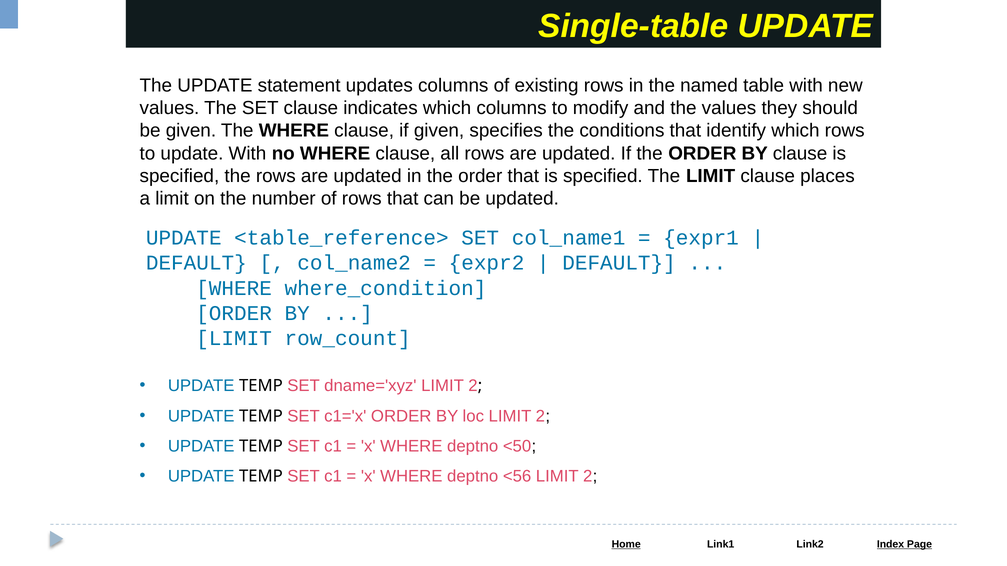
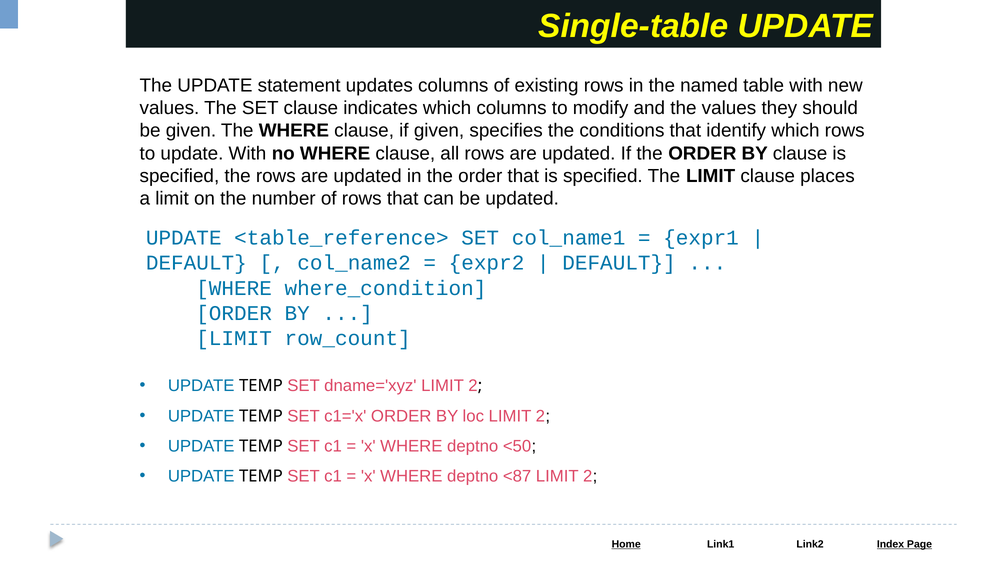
<56: <56 -> <87 (517, 477)
